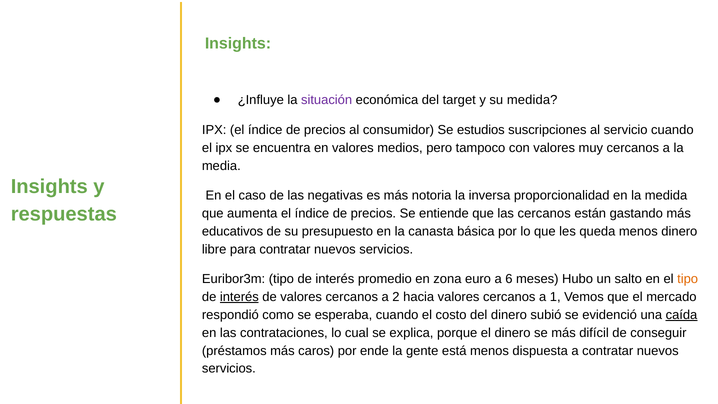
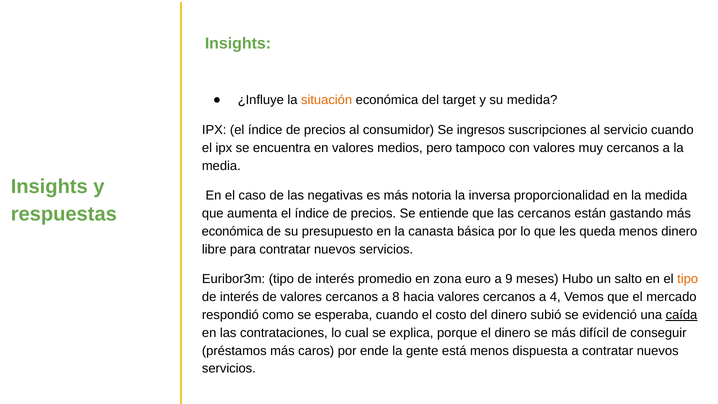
situación colour: purple -> orange (327, 100)
estudios: estudios -> ingresos (481, 130)
educativos: educativos -> económica (233, 231)
6: 6 -> 9 (509, 279)
interés underline: present -> none (239, 297)
2: 2 -> 8 (396, 297)
1: 1 -> 4 (555, 297)
